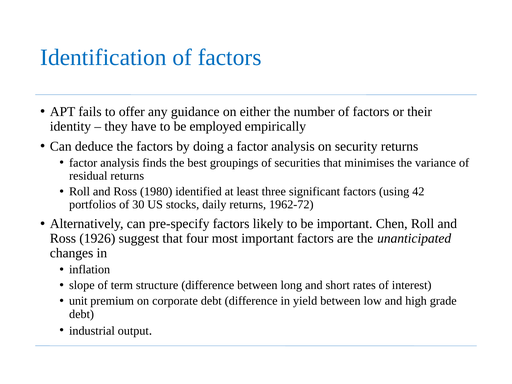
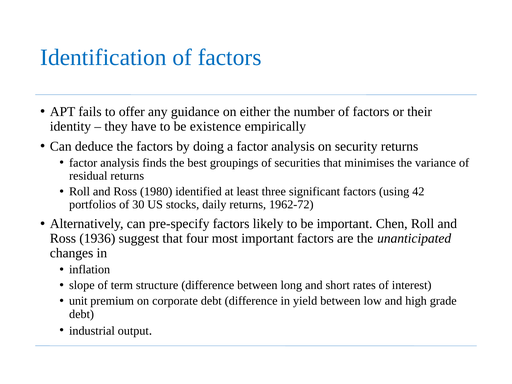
employed: employed -> existence (216, 126)
1926: 1926 -> 1936 (97, 238)
